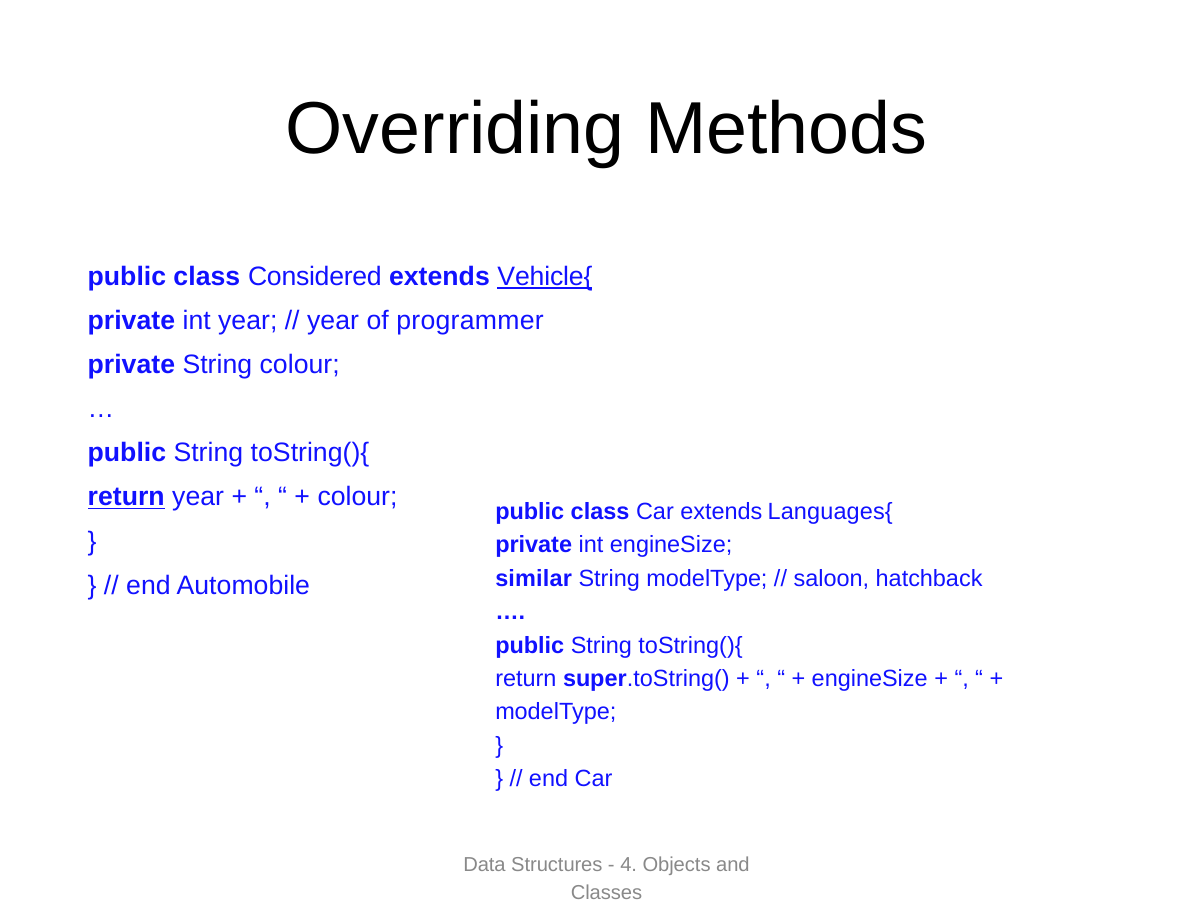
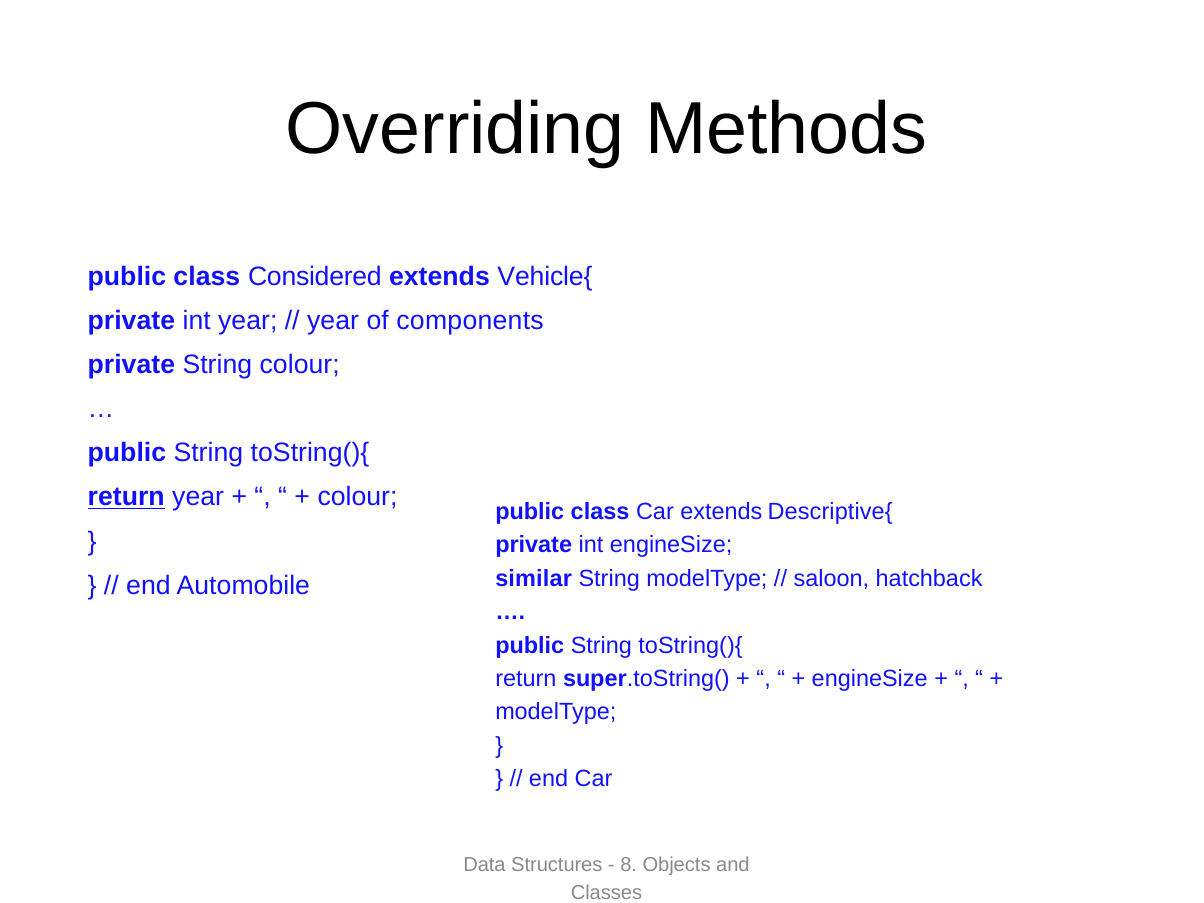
Vehicle{ underline: present -> none (545, 277)
programmer: programmer -> components (470, 321)
Languages{: Languages{ -> Descriptive{ (830, 511)
4: 4 -> 8 (629, 864)
